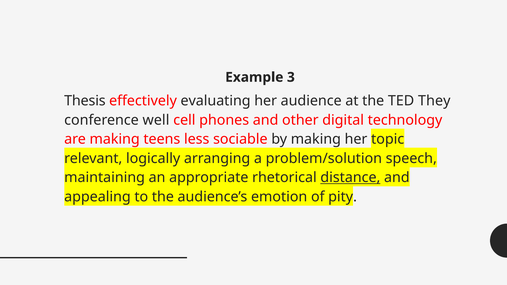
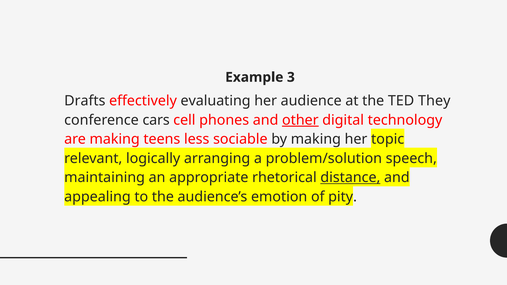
Thesis: Thesis -> Drafts (85, 101)
well: well -> cars (156, 120)
other underline: none -> present (300, 120)
